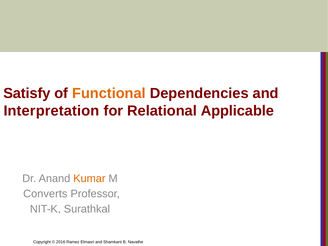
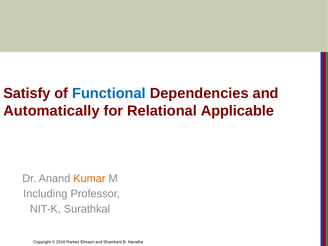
Functional colour: orange -> blue (109, 93)
Interpretation: Interpretation -> Automatically (51, 111)
Converts: Converts -> Including (45, 194)
